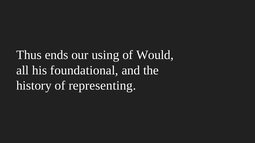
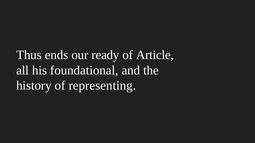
using: using -> ready (105, 55)
Would: Would -> Article (155, 55)
